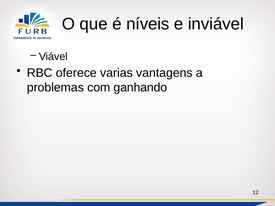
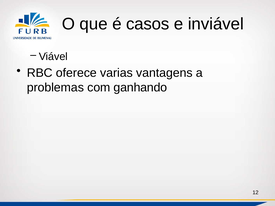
níveis: níveis -> casos (148, 24)
